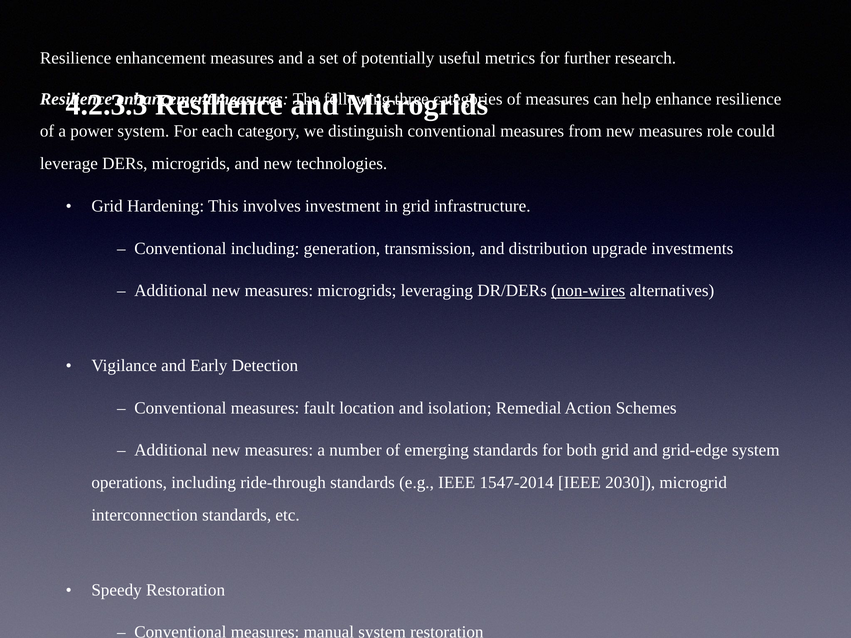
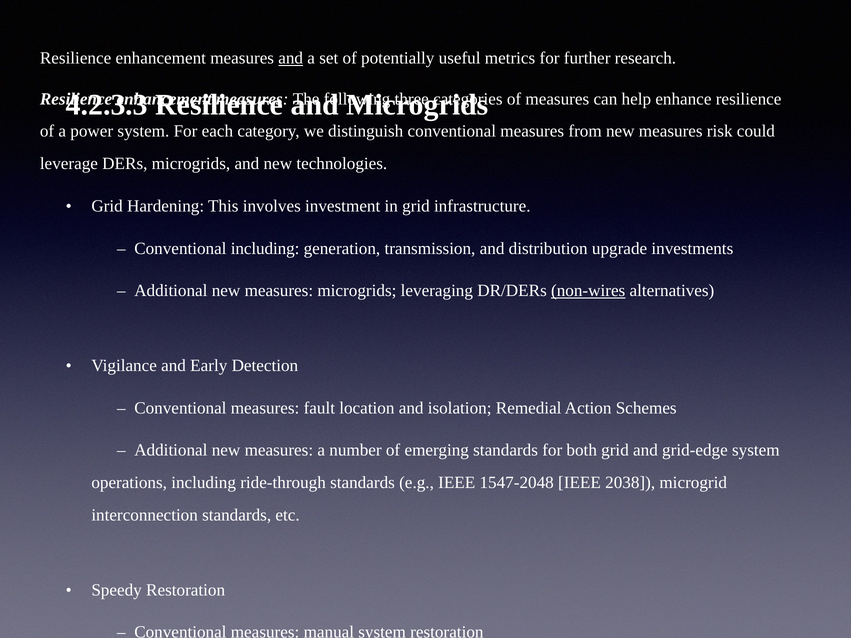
and underline: none -> present (291, 58)
role: role -> risk (720, 131)
1547-2014: 1547-2014 -> 1547-2048 (517, 483)
2030: 2030 -> 2038 (630, 483)
